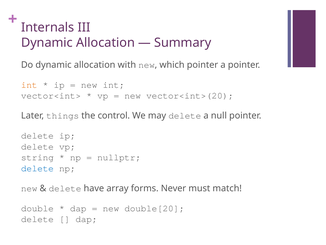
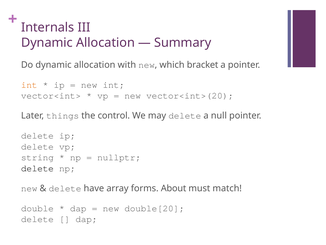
which pointer: pointer -> bracket (203, 65)
delete colour: blue -> black (37, 168)
Never: Never -> About (174, 188)
